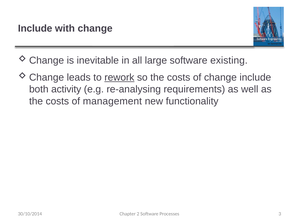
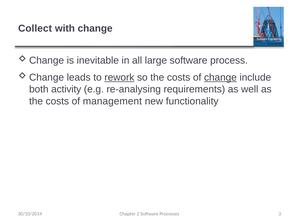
Include: Include -> Collect (35, 28)
existing: existing -> process (229, 60)
change underline: none -> present (220, 77)
